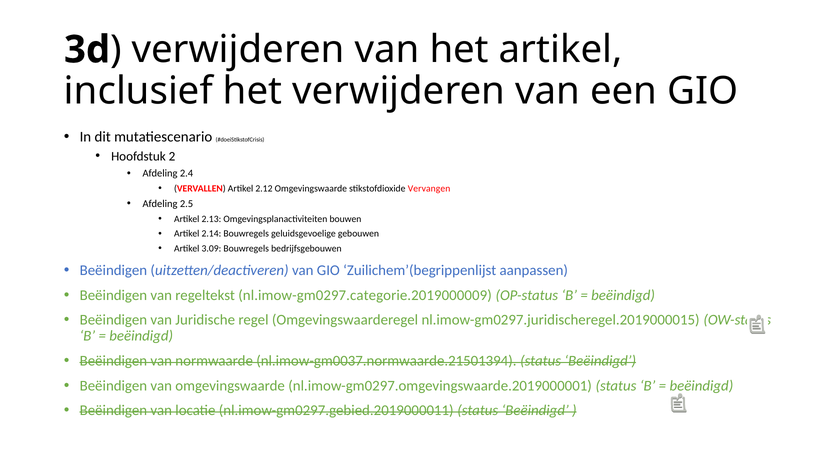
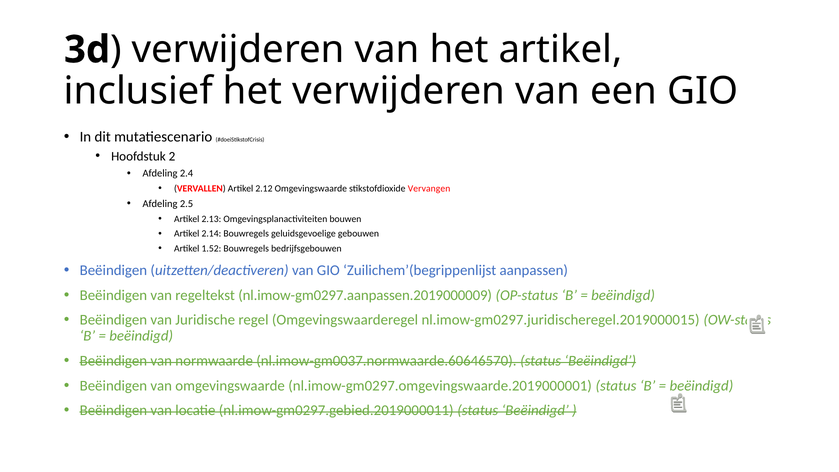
3.09: 3.09 -> 1.52 (211, 248)
nl.imow-gm0297.categorie.2019000009: nl.imow-gm0297.categorie.2019000009 -> nl.imow-gm0297.aanpassen.2019000009 (365, 295)
nl.imow-gm0037.normwaarde.21501394: nl.imow-gm0037.normwaarde.21501394 -> nl.imow-gm0037.normwaarde.60646570 (386, 361)
